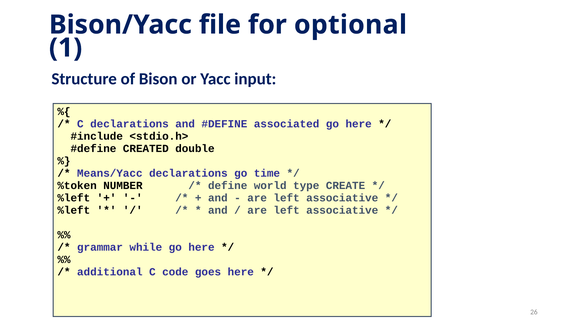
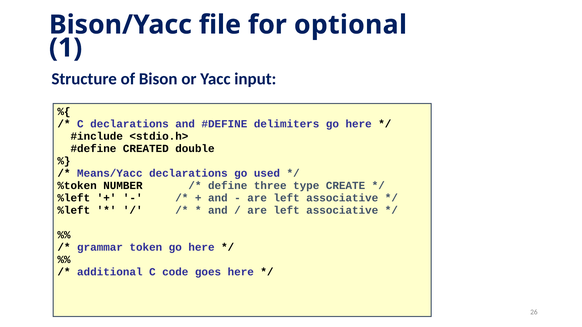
associated: associated -> delimiters (287, 124)
time: time -> used (267, 173)
world: world -> three (270, 186)
while: while -> token (146, 247)
